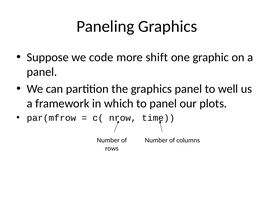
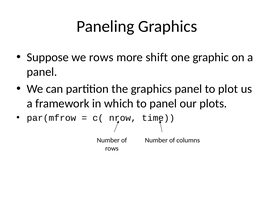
we code: code -> rows (101, 57)
well: well -> plot (228, 89)
